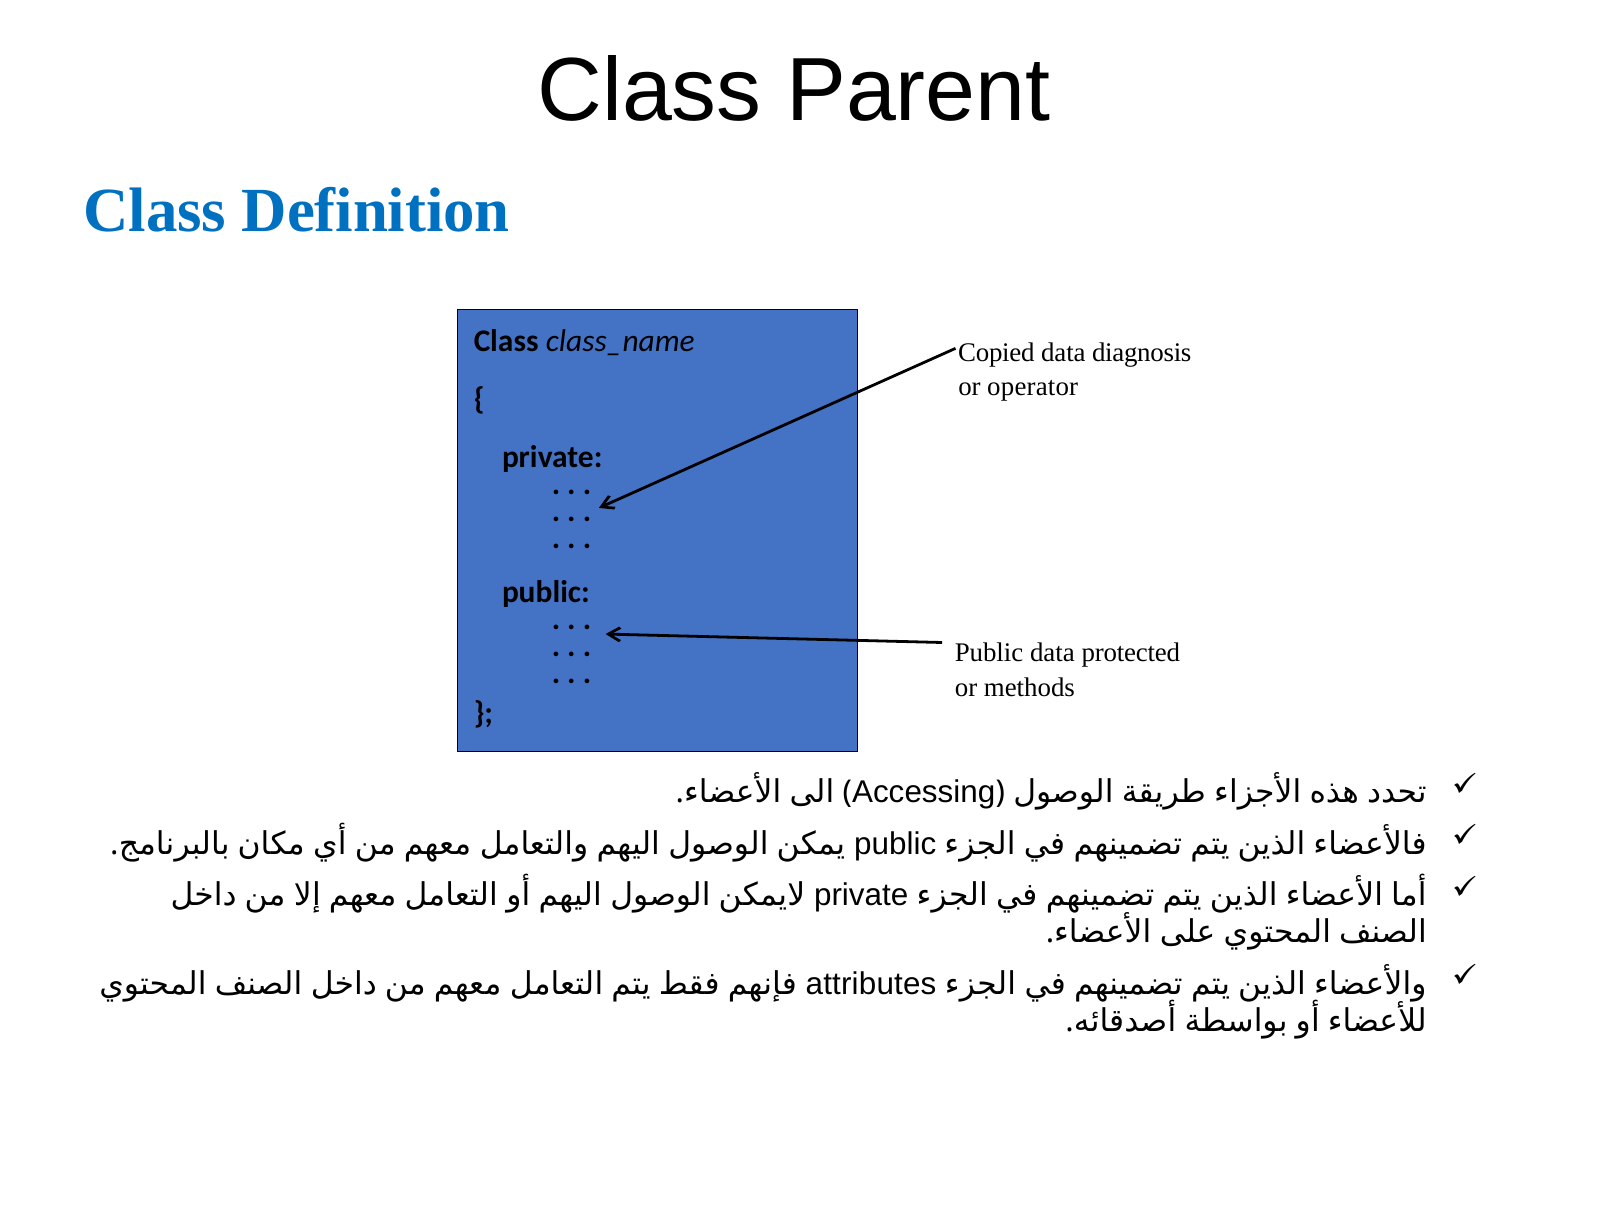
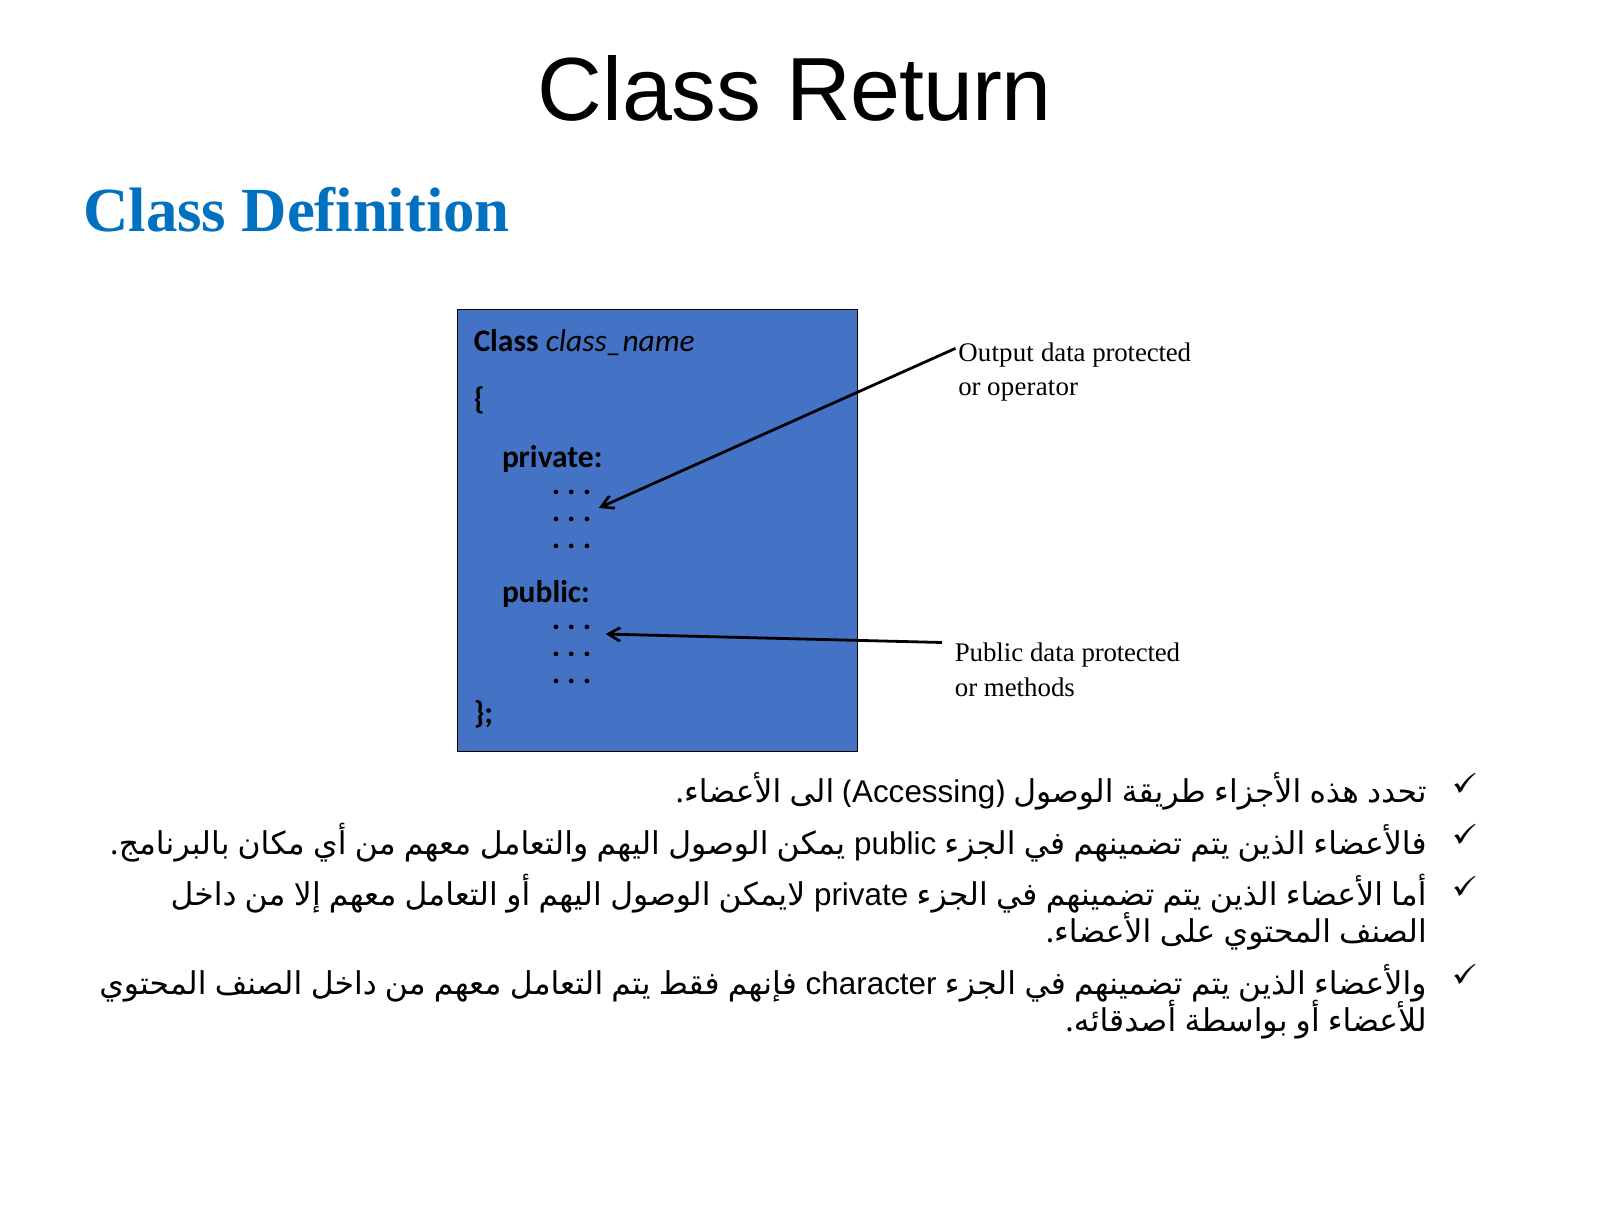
Parent: Parent -> Return (919, 91)
Copied: Copied -> Output (996, 352)
diagnosis: diagnosis -> protected (1142, 352)
attributes: attributes -> character (871, 984)
